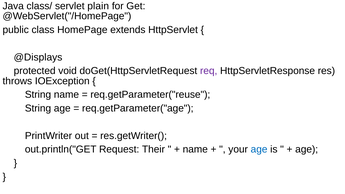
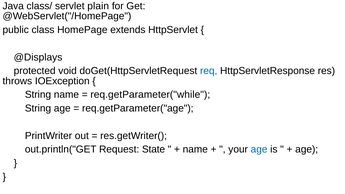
req colour: purple -> blue (209, 71)
req.getParameter("reuse: req.getParameter("reuse -> req.getParameter("while (150, 95)
Their: Their -> State (154, 149)
